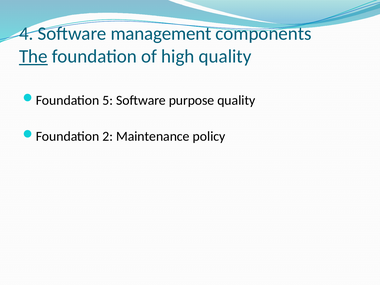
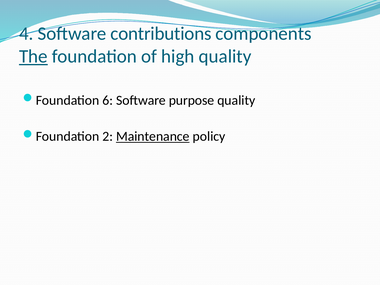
management: management -> contributions (161, 34)
5: 5 -> 6 (108, 100)
Maintenance underline: none -> present (153, 136)
